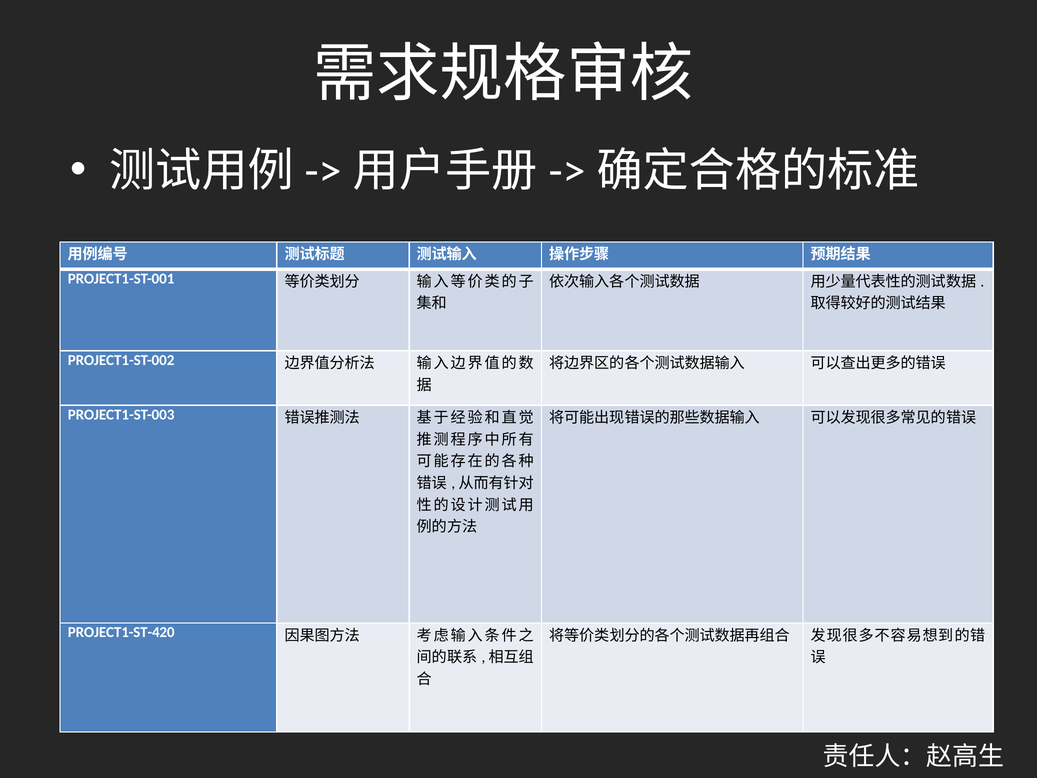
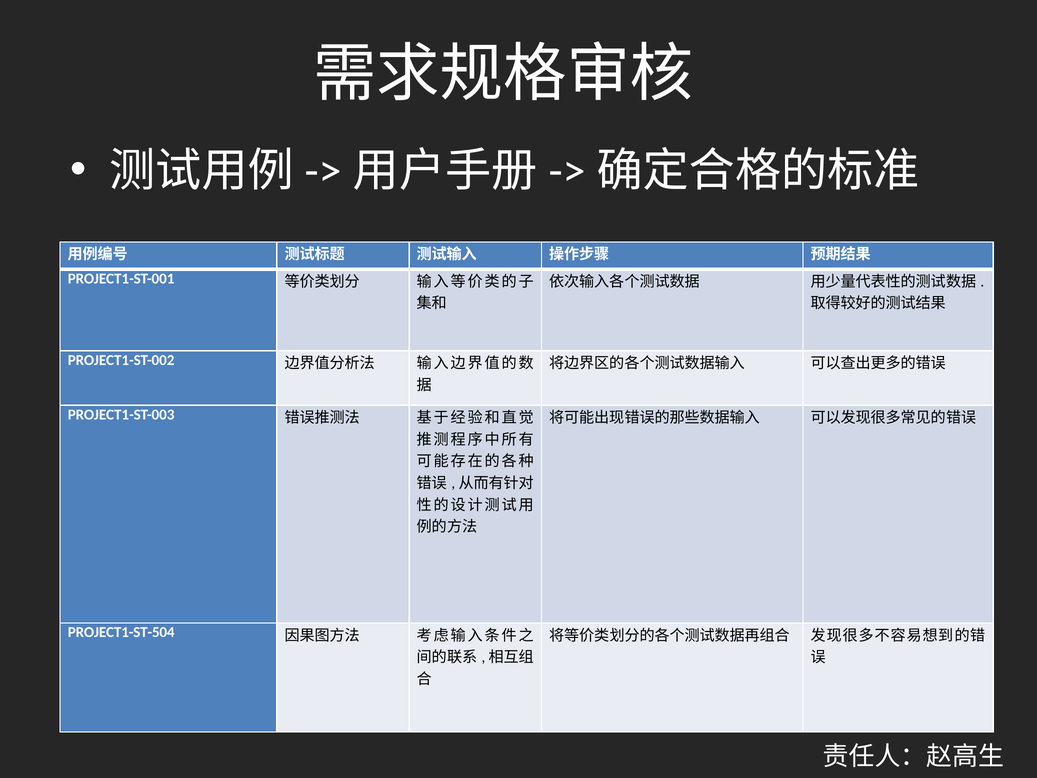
PROJECT1-ST-420: PROJECT1-ST-420 -> PROJECT1-ST-504 (121, 632)
